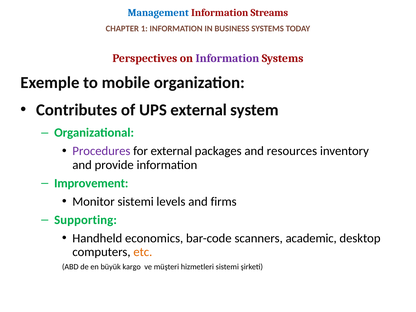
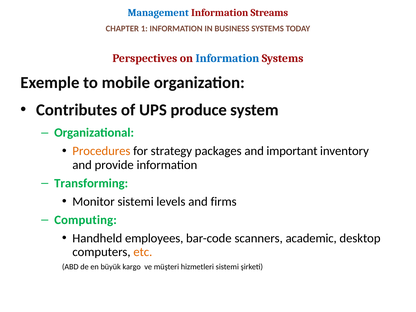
Information colour: purple -> blue (227, 58)
UPS external: external -> produce (199, 110)
Procedures colour: purple -> orange (101, 151)
for external: external -> strategy (171, 151)
resources: resources -> important (292, 151)
Improvement: Improvement -> Transforming (91, 183)
Supporting: Supporting -> Computing (86, 220)
economics: economics -> employees (154, 238)
